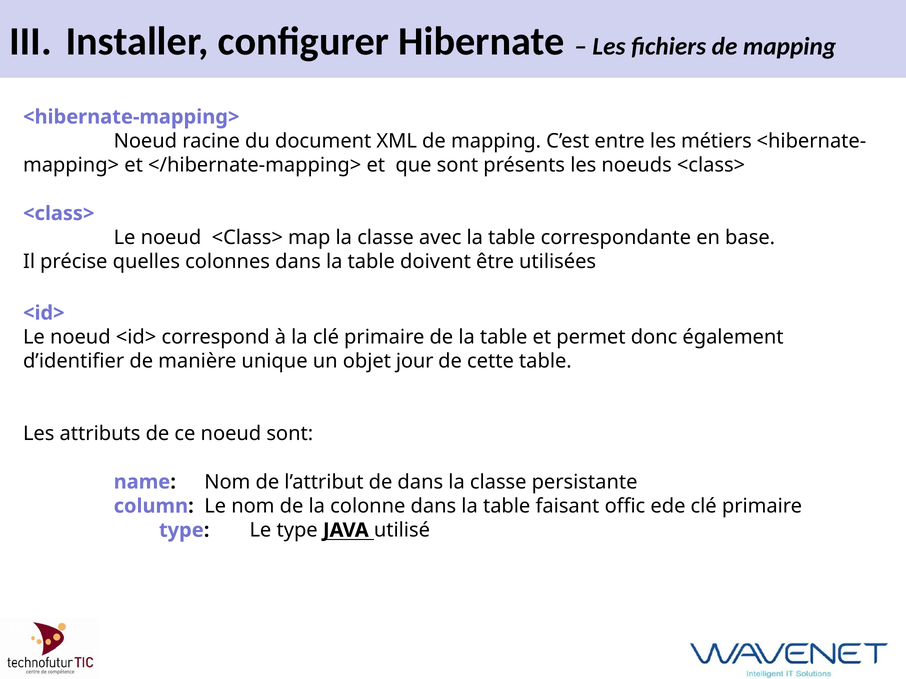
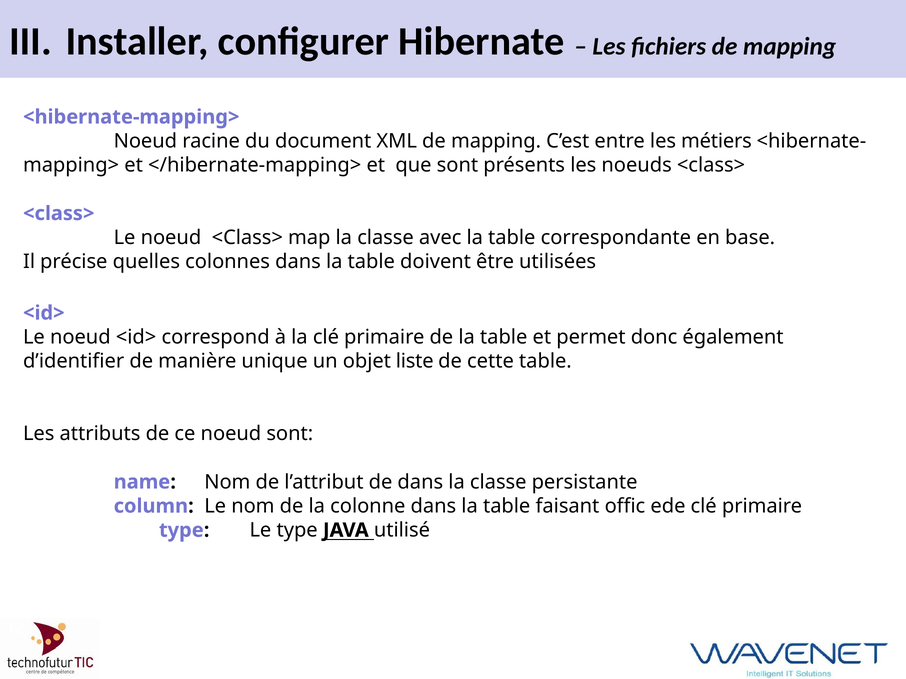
jour: jour -> liste (415, 362)
